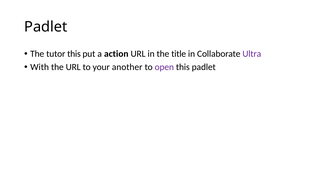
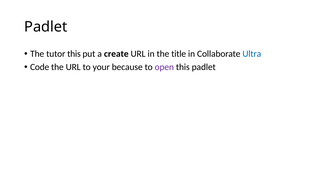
action: action -> create (116, 54)
Ultra colour: purple -> blue (252, 54)
With: With -> Code (40, 67)
another: another -> because (127, 67)
